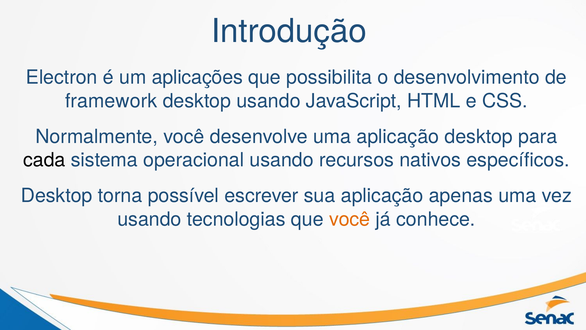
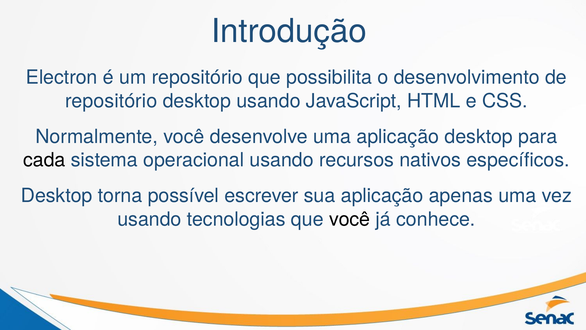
um aplicações: aplicações -> repositório (197, 77)
framework: framework -> repositório (111, 101)
você colour: orange -> black (350, 219)
